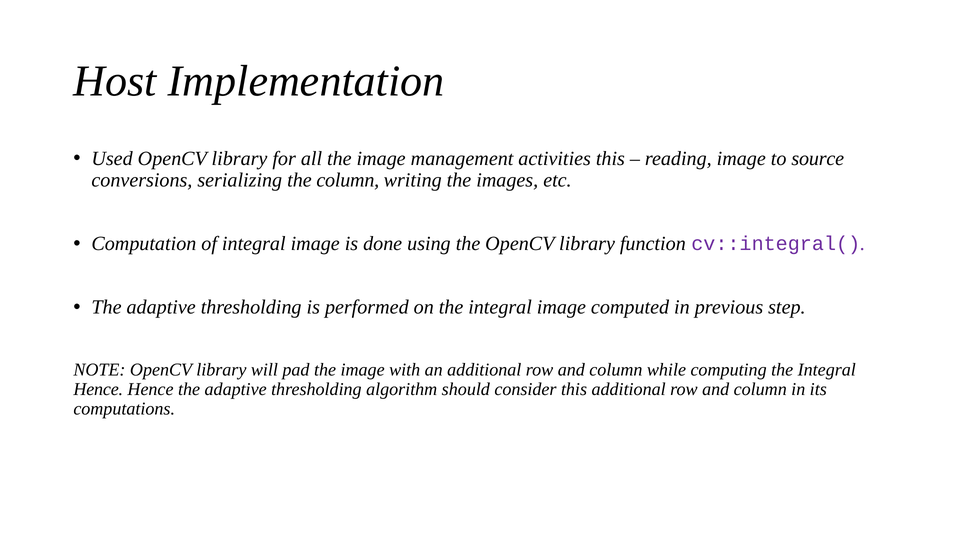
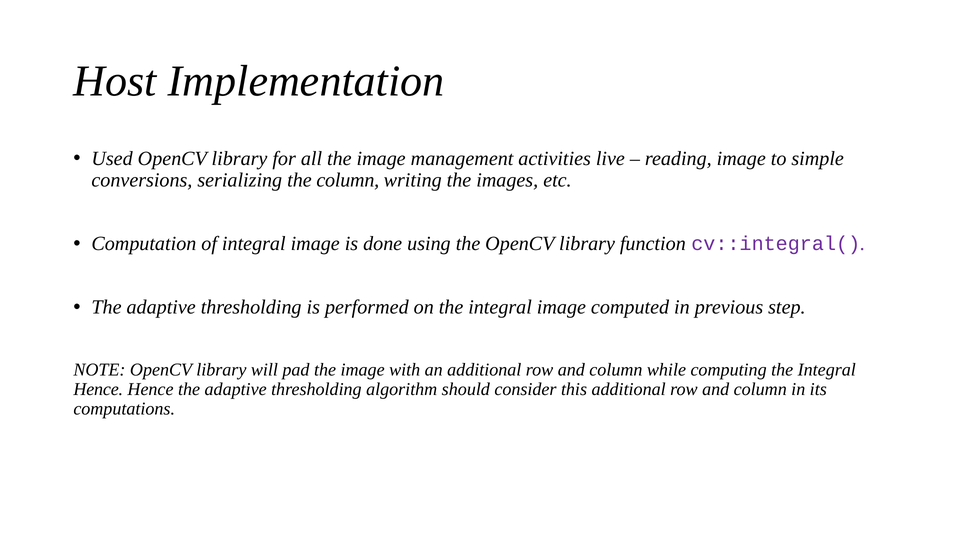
activities this: this -> live (610, 159)
source: source -> simple (818, 159)
